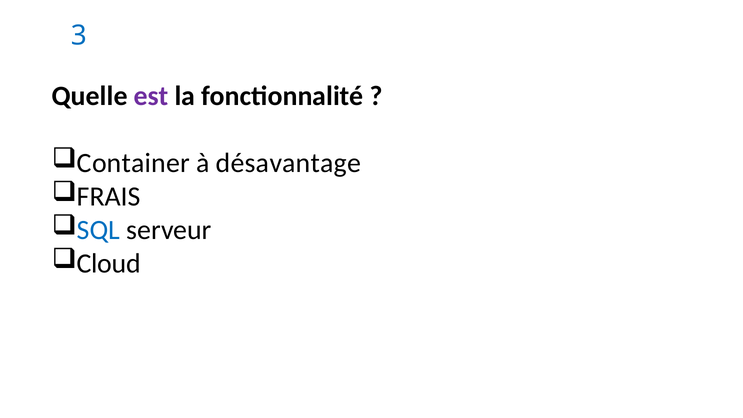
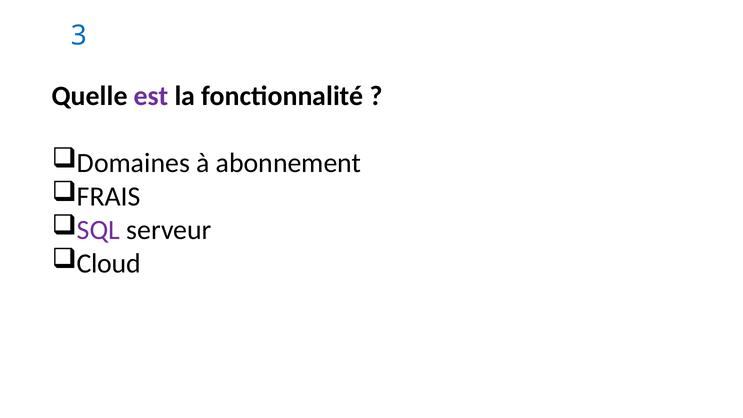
Container: Container -> Domaines (133, 163)
désavantage: désavantage -> abonnement (289, 163)
SQL colour: blue -> purple (99, 230)
